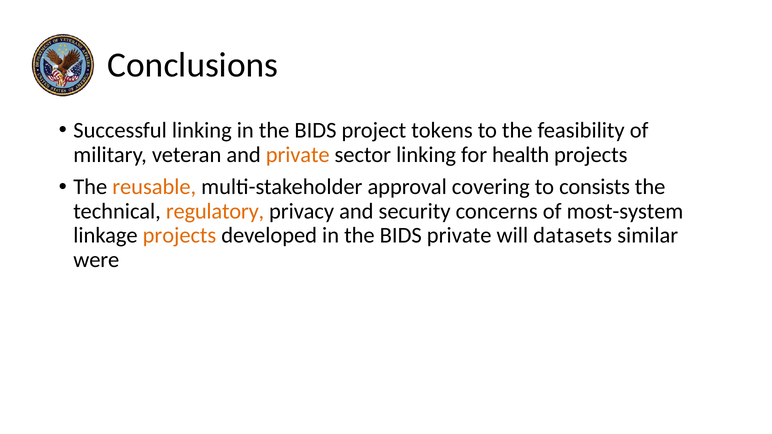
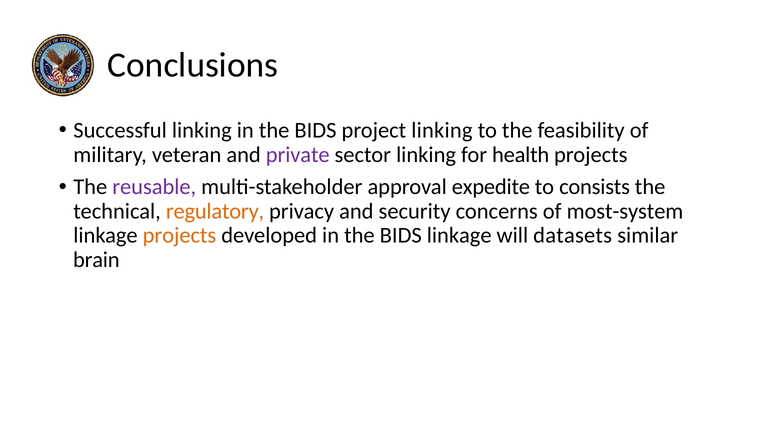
project tokens: tokens -> linking (442, 130)
private colour: orange -> purple (298, 155)
reusable colour: orange -> purple (154, 187)
covering: covering -> expedite (491, 187)
BIDS private: private -> linkage (459, 236)
were: were -> brain (96, 260)
